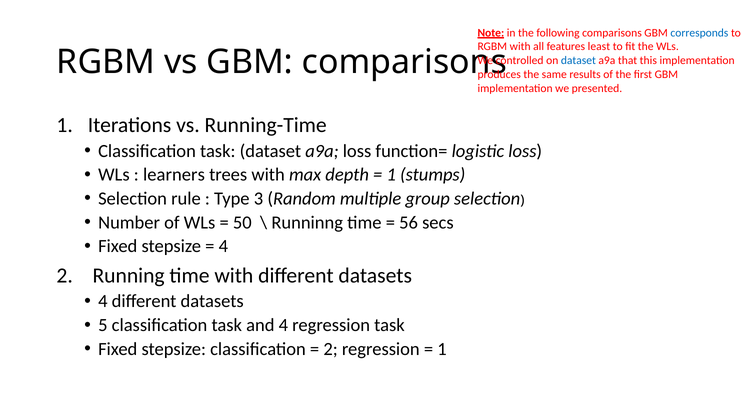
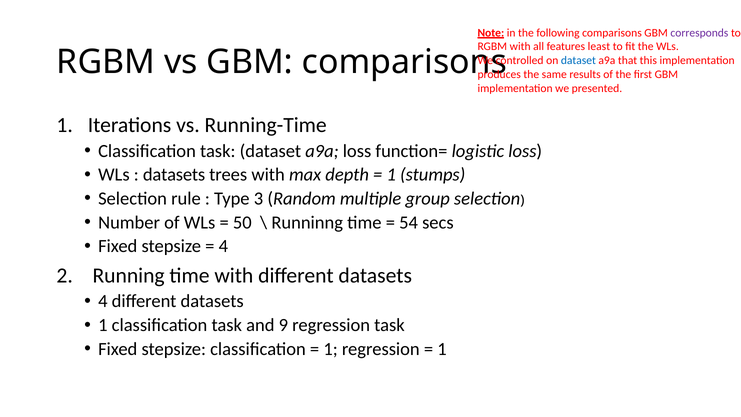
corresponds colour: blue -> purple (699, 33)
learners: learners -> datasets (174, 175)
56: 56 -> 54 (409, 222)
5: 5 -> 1 (103, 325)
and 4: 4 -> 9 (283, 325)
2: 2 -> 1 (331, 349)
